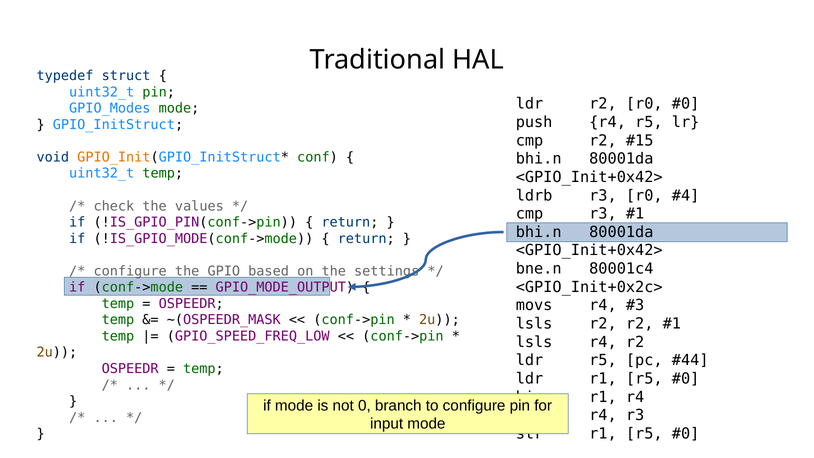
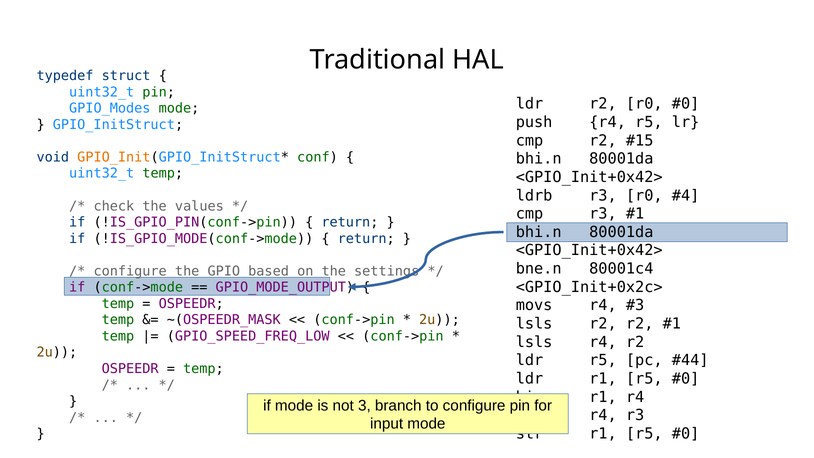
0: 0 -> 3 (364, 406)
